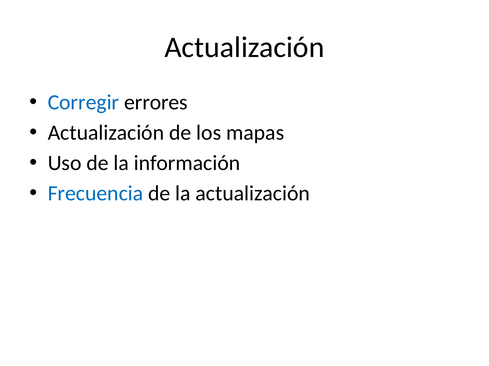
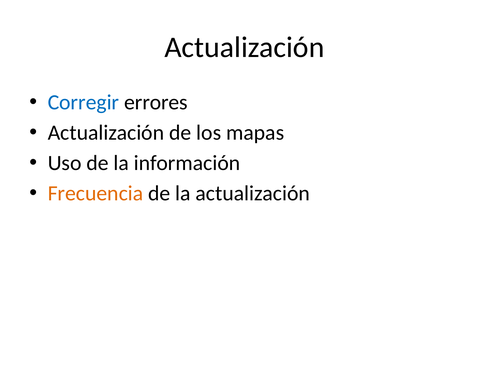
Frecuencia colour: blue -> orange (95, 194)
